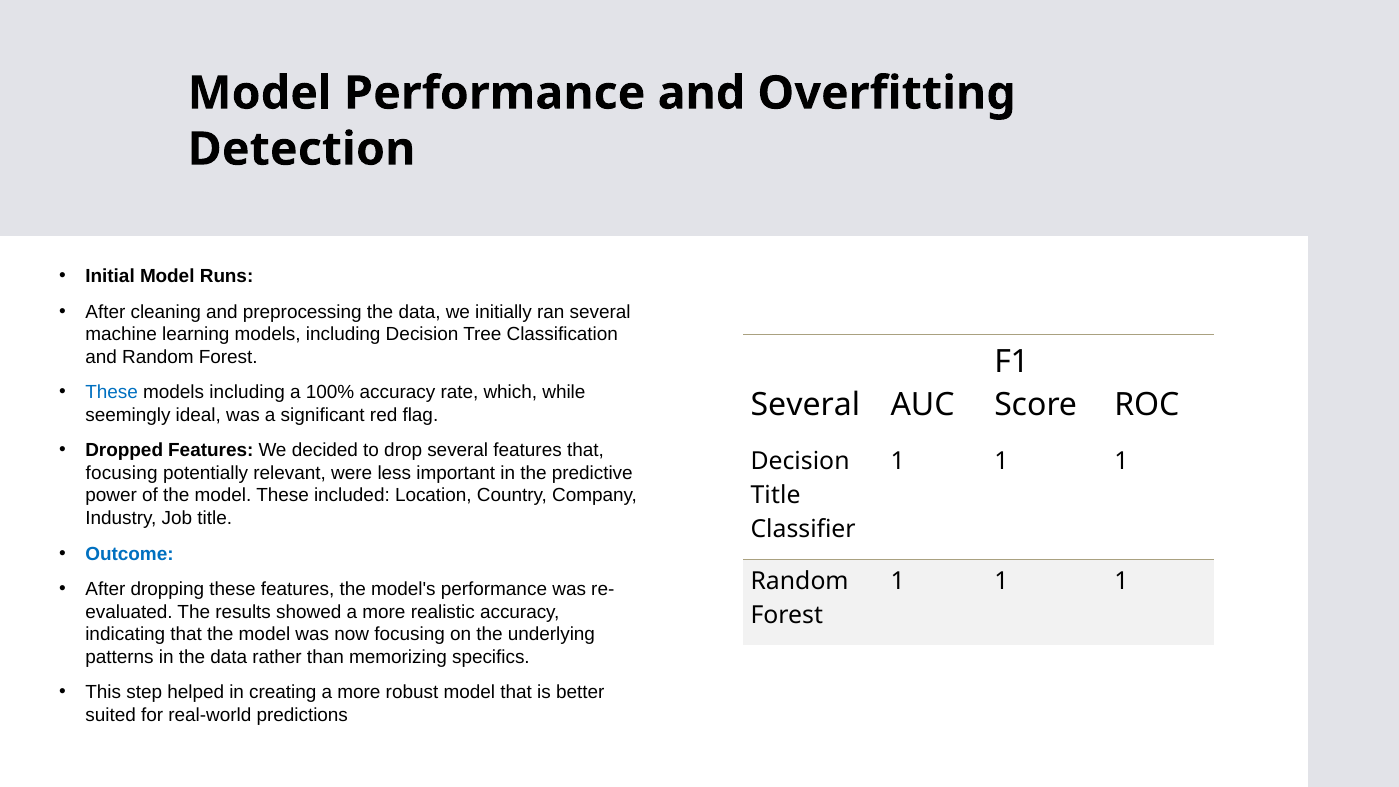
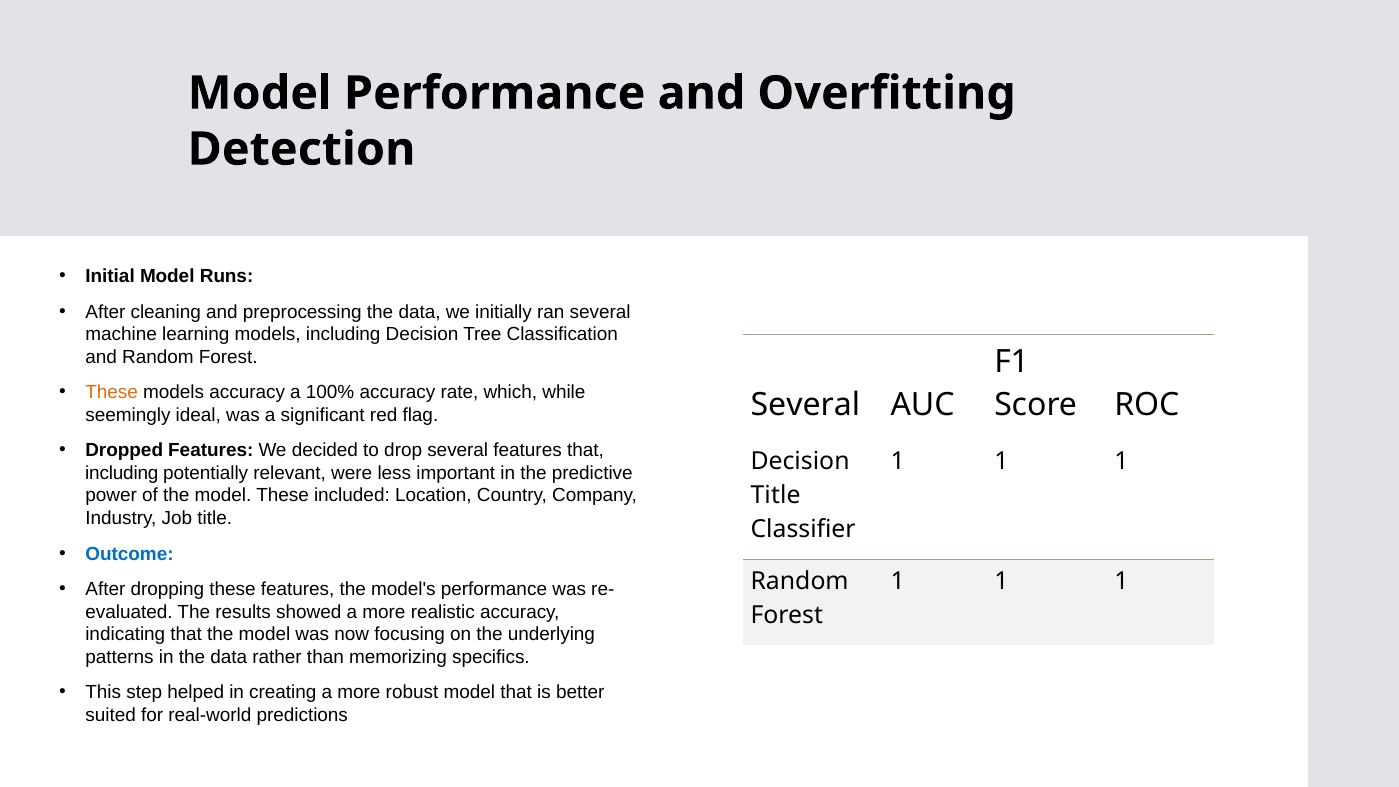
These colour: blue -> orange (112, 392)
including: including -> accuracy (247, 392)
focusing: focusing -> including (122, 473)
